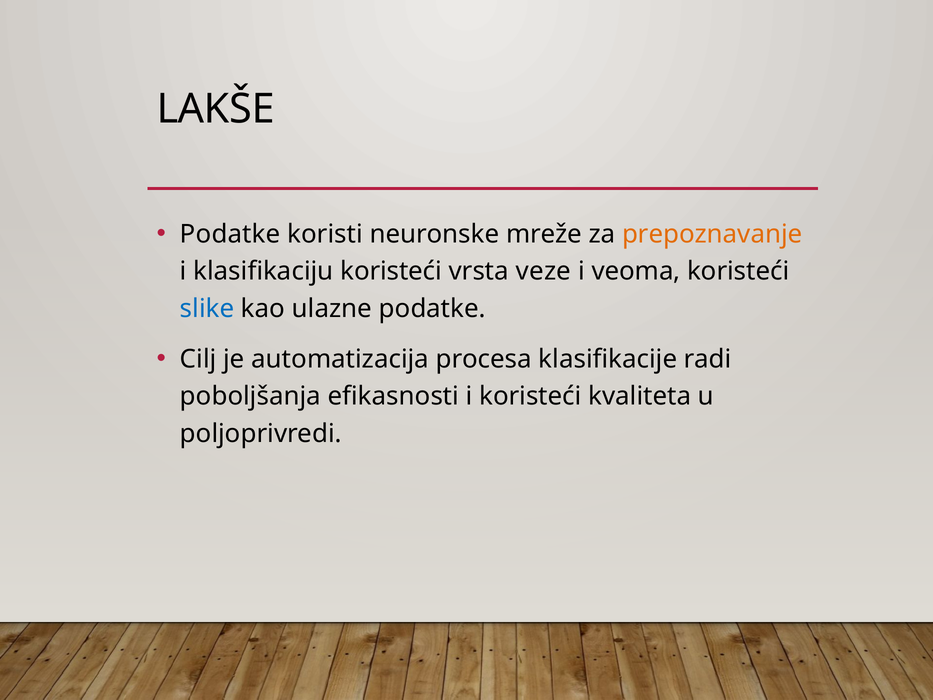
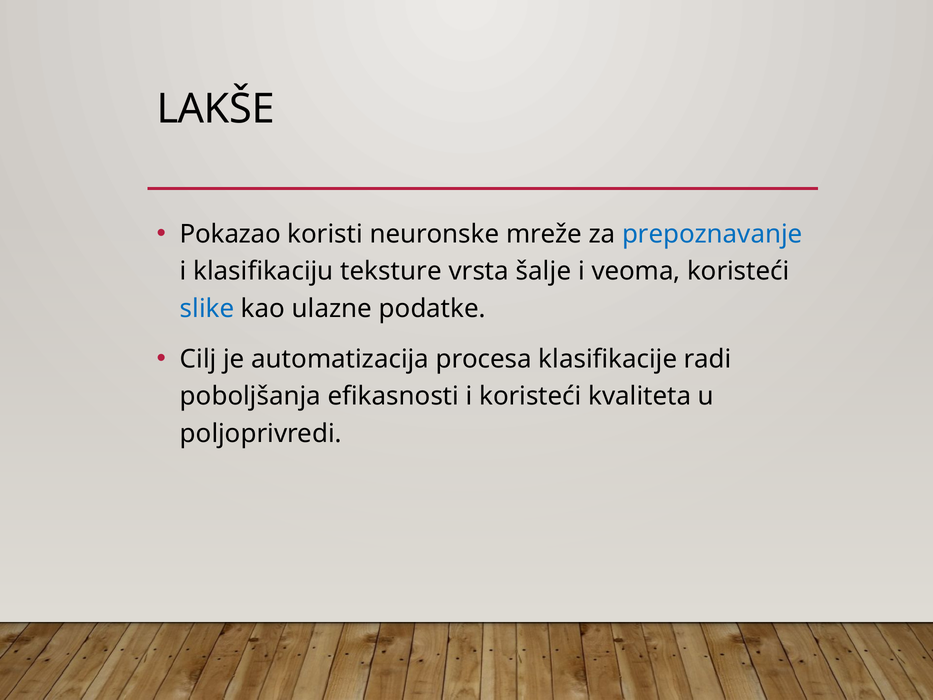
Podatke: Podatke -> Pokazao (230, 234)
prepoznavanje colour: orange -> blue (712, 234)
klasifikaciju koristeći: koristeći -> teksture (391, 271)
veze: veze -> šalje (543, 271)
